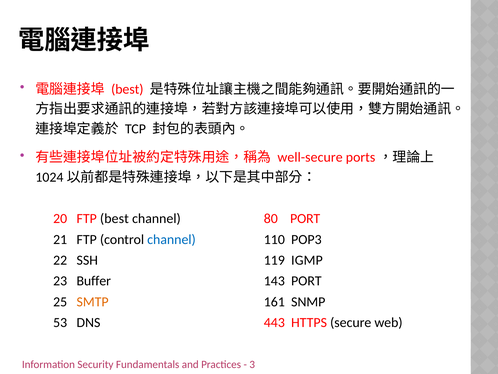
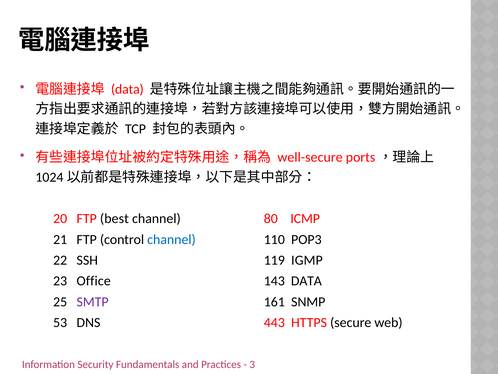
best: best -> data (127, 89)
80 PORT: PORT -> ICMP (305, 218)
Buffer: Buffer -> Office (94, 281)
143 PORT: PORT -> DATA (306, 281)
SMTP colour: orange -> purple (93, 301)
